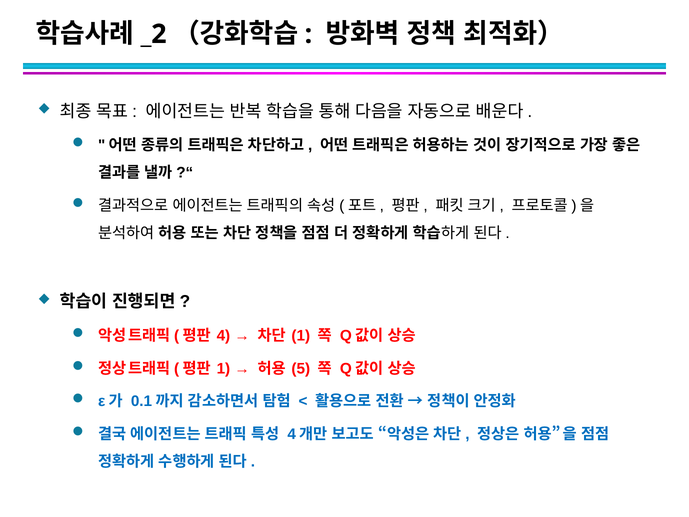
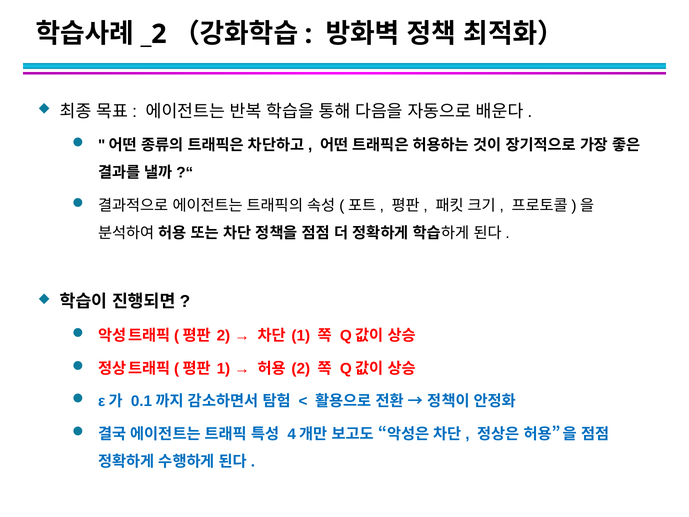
4: 4 -> 2 (223, 335)
5: 5 -> 2 (301, 368)
